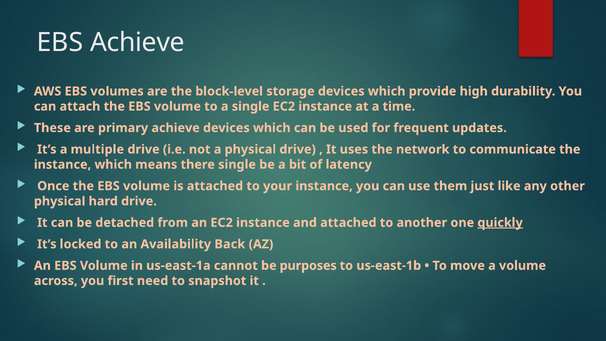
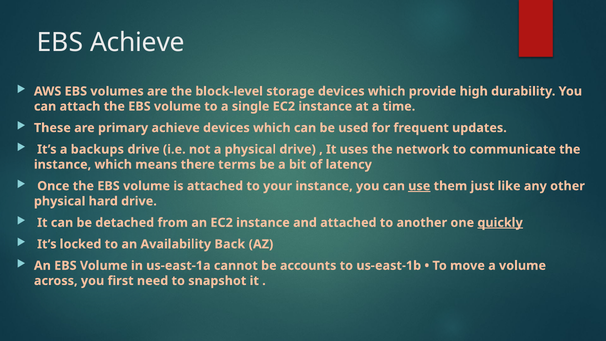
multiple: multiple -> backups (97, 149)
there single: single -> terms (237, 164)
use underline: none -> present (419, 186)
purposes: purposes -> accounts (308, 266)
